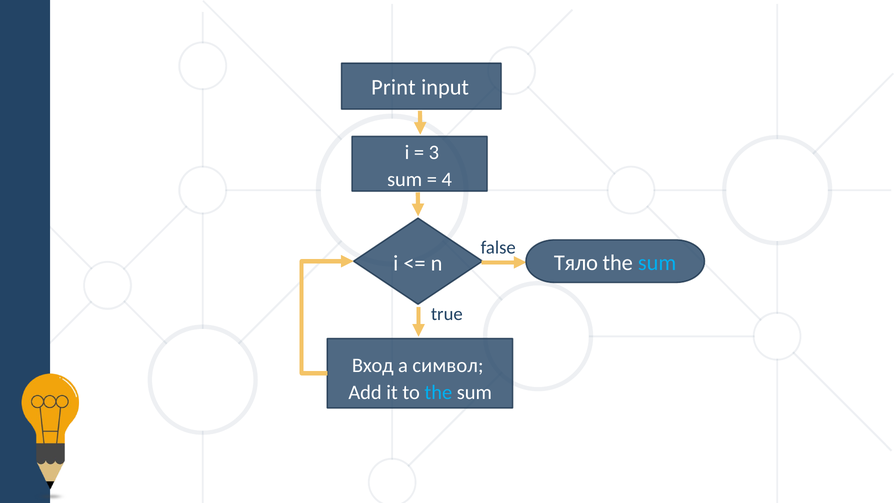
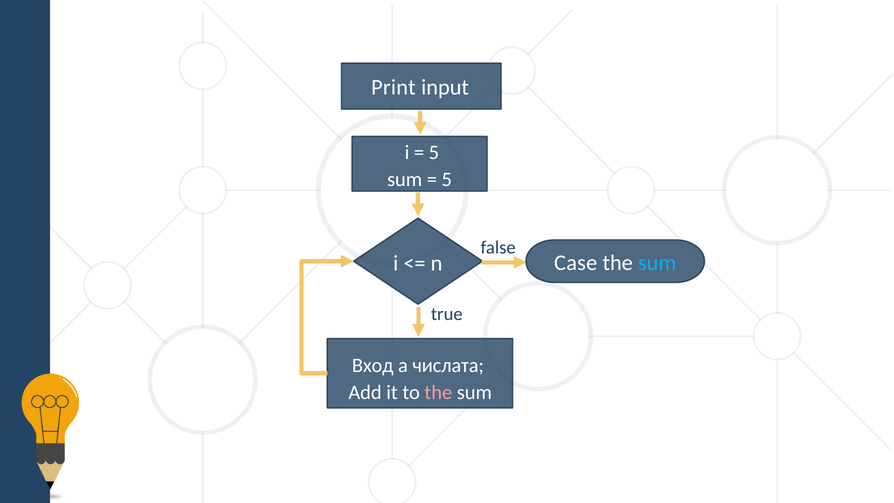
3: 3 -> 5 (434, 153)
4: 4 -> 5 (447, 180)
Тяло: Тяло -> Case (576, 263)
символ: символ -> числата (448, 365)
the colour: light blue -> pink (438, 392)
